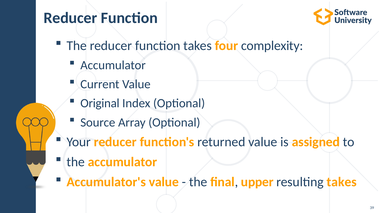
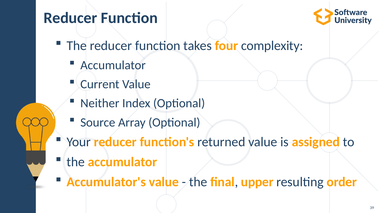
Original: Original -> Neither (100, 103)
resulting takes: takes -> order (342, 182)
